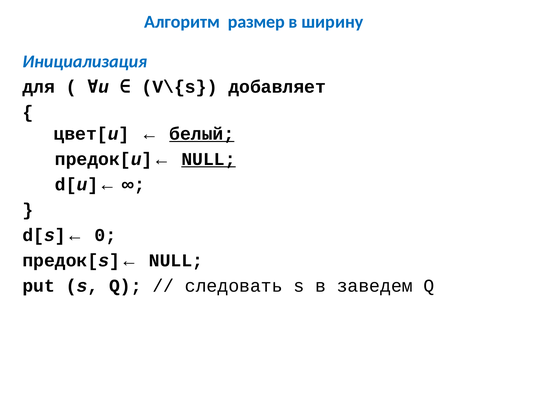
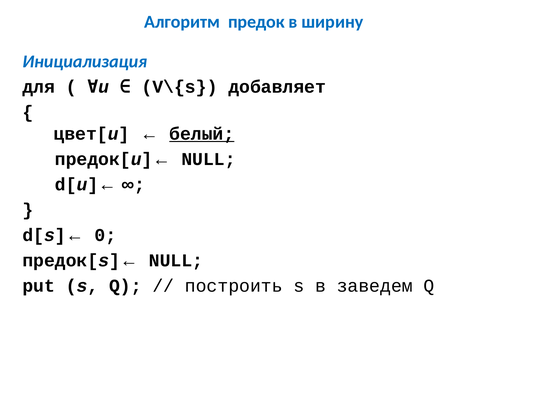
размер: размер -> предок (256, 22)
NULL underline: present -> none (208, 159)
следовать: следовать -> построить (234, 285)
